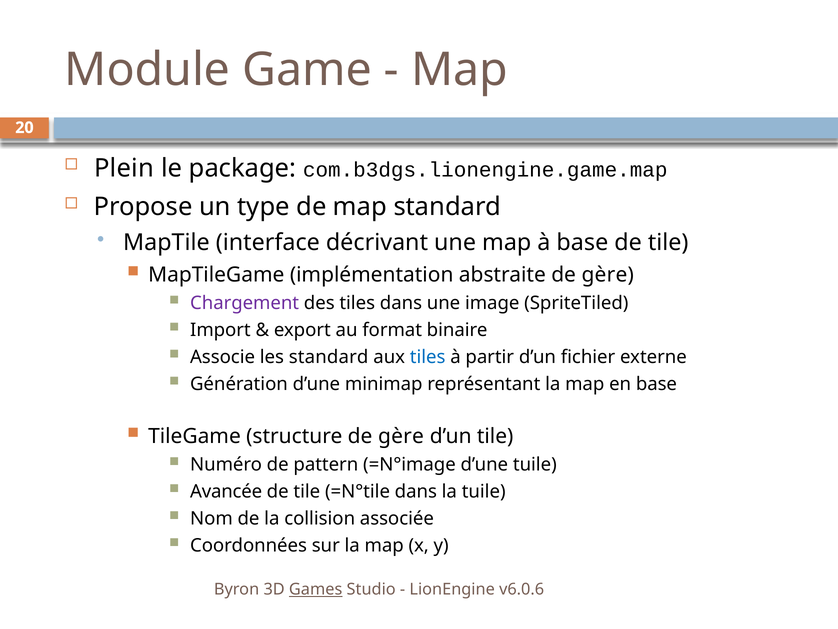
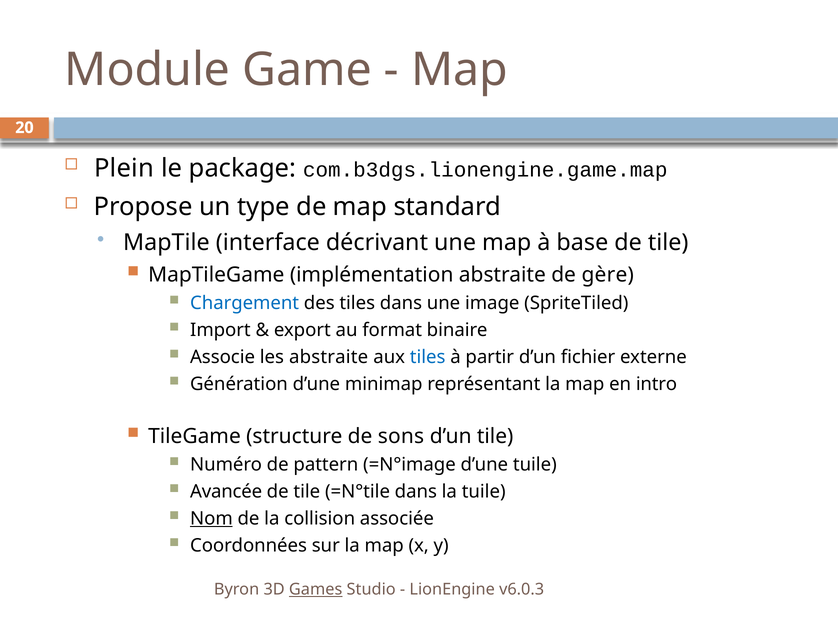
Chargement colour: purple -> blue (245, 303)
les standard: standard -> abstraite (329, 357)
en base: base -> intro (656, 384)
structure de gère: gère -> sons (401, 436)
Nom underline: none -> present (211, 518)
v6.0.6: v6.0.6 -> v6.0.3 (522, 589)
